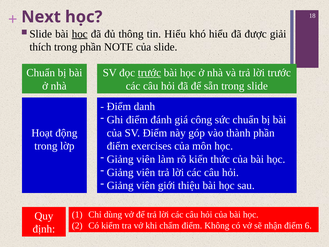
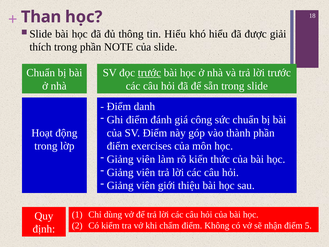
Next: Next -> Than (41, 17)
học underline: present -> none (80, 34)
6: 6 -> 5 (308, 225)
